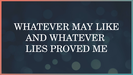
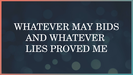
LIKE: LIKE -> BIDS (107, 27)
